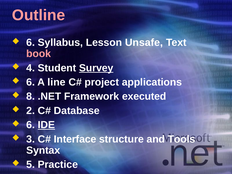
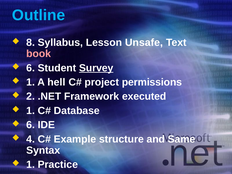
Outline colour: pink -> light blue (39, 15)
6: 6 -> 8 (31, 43)
4: 4 -> 6 (31, 68)
6: 6 -> 1 (31, 82)
line: line -> hell (56, 82)
applications: applications -> permissions (152, 82)
8: 8 -> 2 (31, 96)
2: 2 -> 1 (31, 111)
IDE underline: present -> none (46, 125)
3: 3 -> 4 (31, 139)
Interface: Interface -> Example (75, 139)
Tools: Tools -> Same (182, 139)
5: 5 -> 1 (31, 165)
